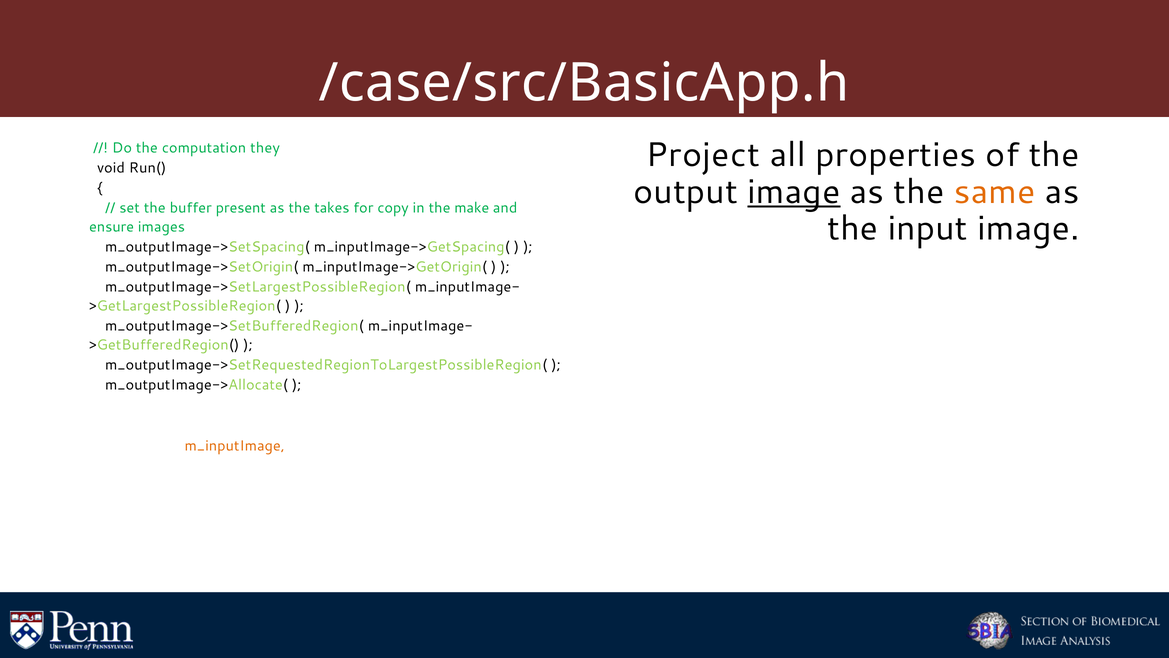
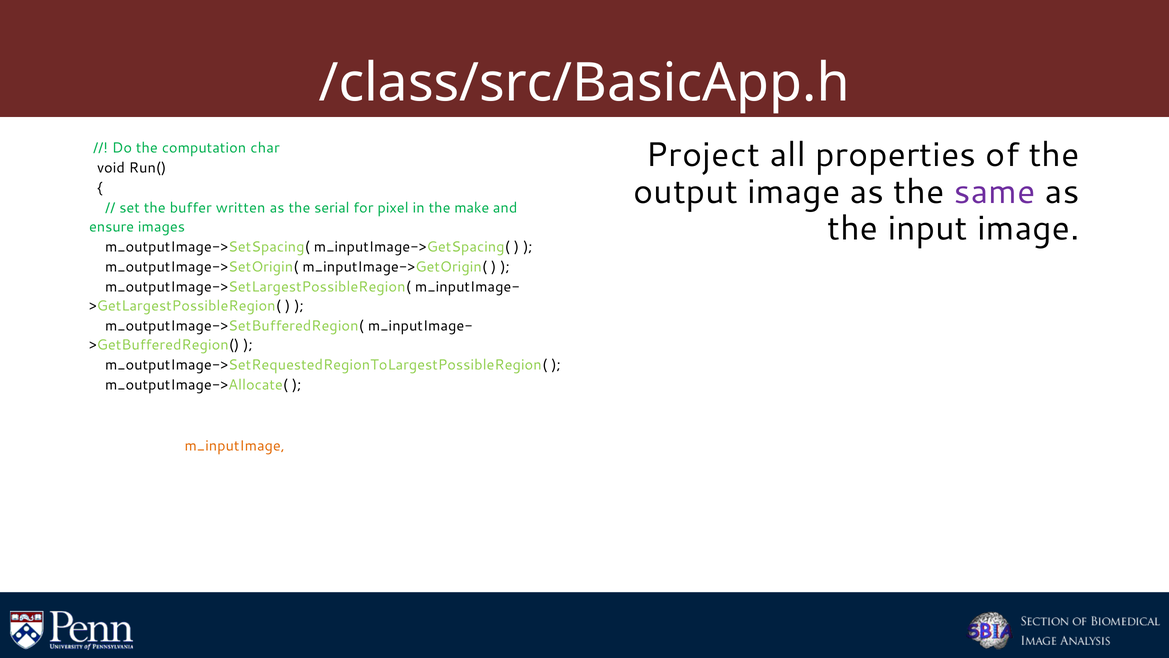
/case/src/BasicApp.h: /case/src/BasicApp.h -> /class/src/BasicApp.h (584, 83)
they: they -> char (265, 148)
image underline: present -> none (794, 192)
same colour: orange -> purple (995, 192)
present: present -> written (241, 208)
takes: takes -> serial (332, 208)
copy: copy -> pixel (393, 208)
